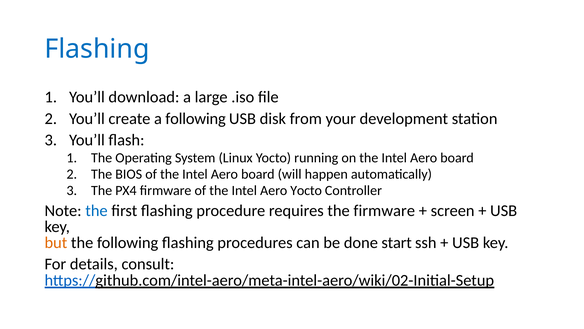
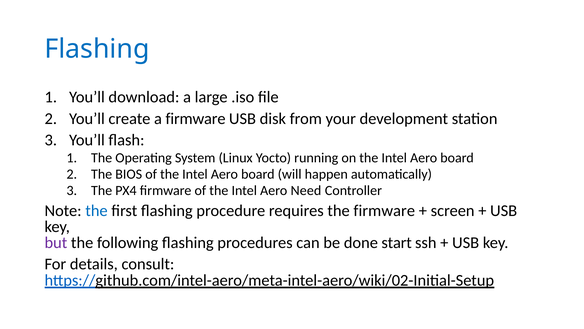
a following: following -> firmware (196, 118)
Aero Yocto: Yocto -> Need (306, 190)
but colour: orange -> purple (56, 242)
